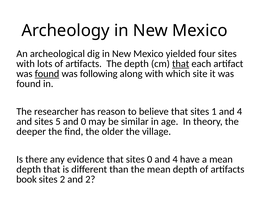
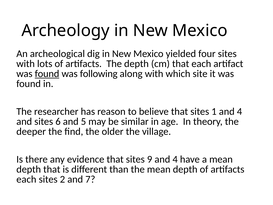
that underline: present -> none (181, 64)
5: 5 -> 6 (58, 121)
and 0: 0 -> 5 (83, 121)
sites 0: 0 -> 9 (150, 159)
book: book -> each (26, 179)
and 2: 2 -> 7 (90, 179)
